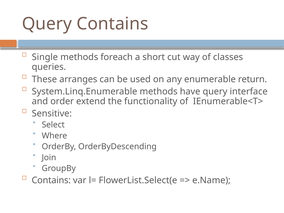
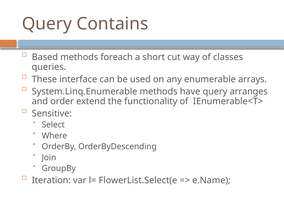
Single: Single -> Based (45, 57)
arranges: arranges -> interface (78, 79)
return: return -> arrays (253, 79)
interface: interface -> arranges (249, 92)
Contains: Contains -> Iteration (51, 180)
